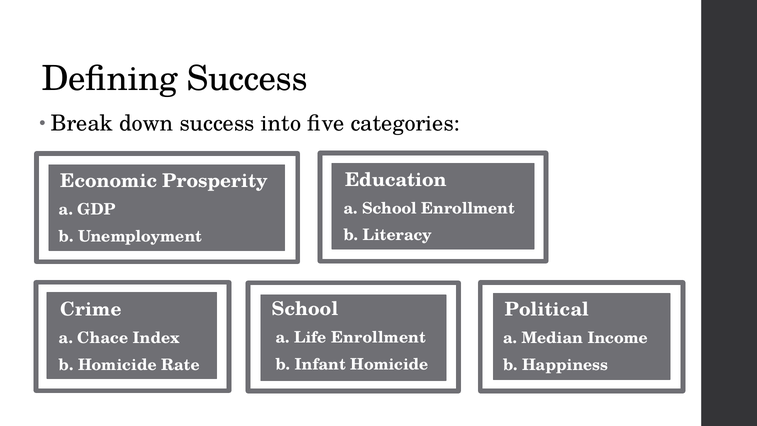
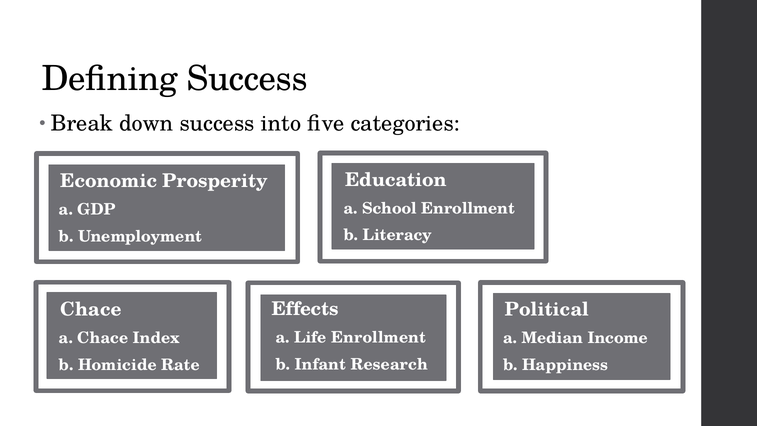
School: School -> Effects (305, 309)
Crime: Crime -> Chace (91, 309)
Infant Homicide: Homicide -> Research (389, 364)
